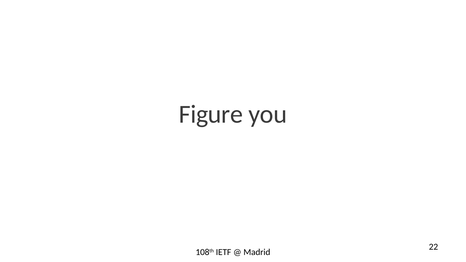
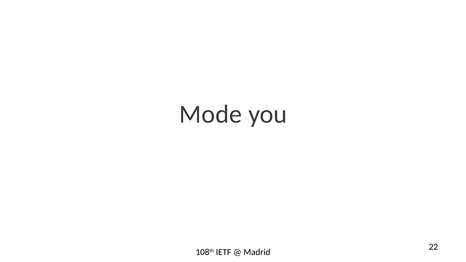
Figure: Figure -> Mode (211, 114)
